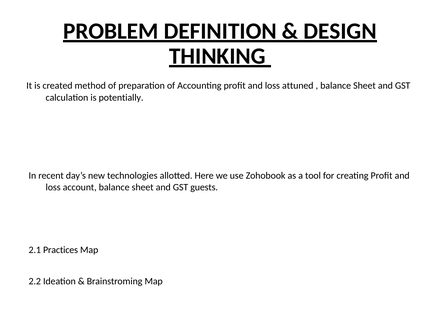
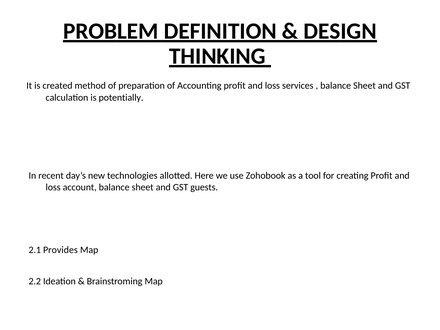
attuned: attuned -> services (298, 86)
Practices: Practices -> Provides (60, 250)
